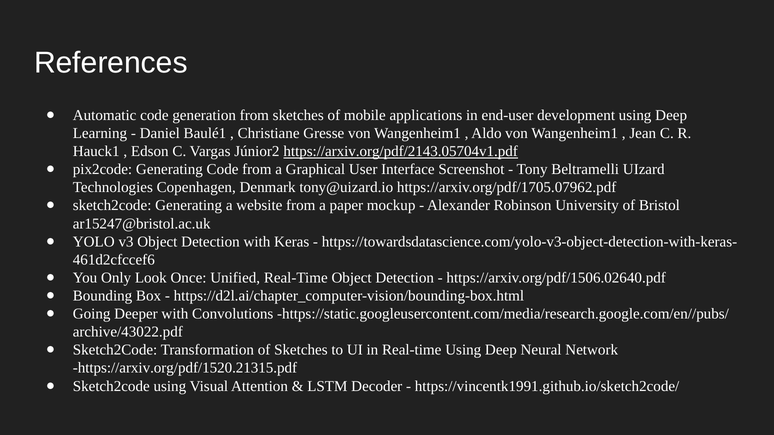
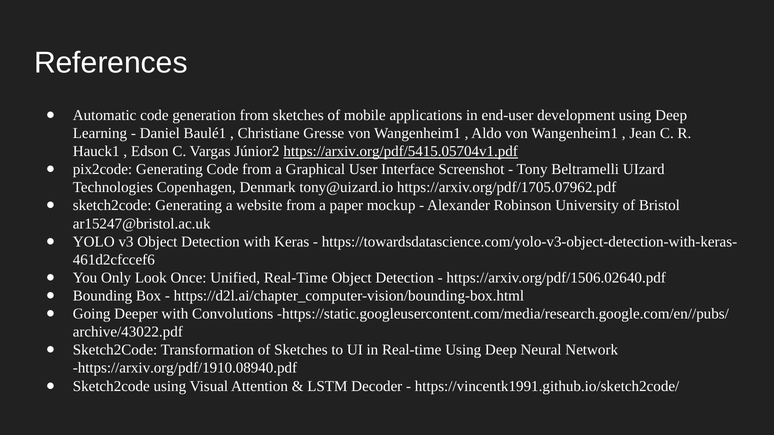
https://arxiv.org/pdf/2143.05704v1.pdf: https://arxiv.org/pdf/2143.05704v1.pdf -> https://arxiv.org/pdf/5415.05704v1.pdf (401, 152)
https://arxiv.org/pdf/1520.21315.pdf: https://arxiv.org/pdf/1520.21315.pdf -> https://arxiv.org/pdf/1910.08940.pdf (185, 368)
